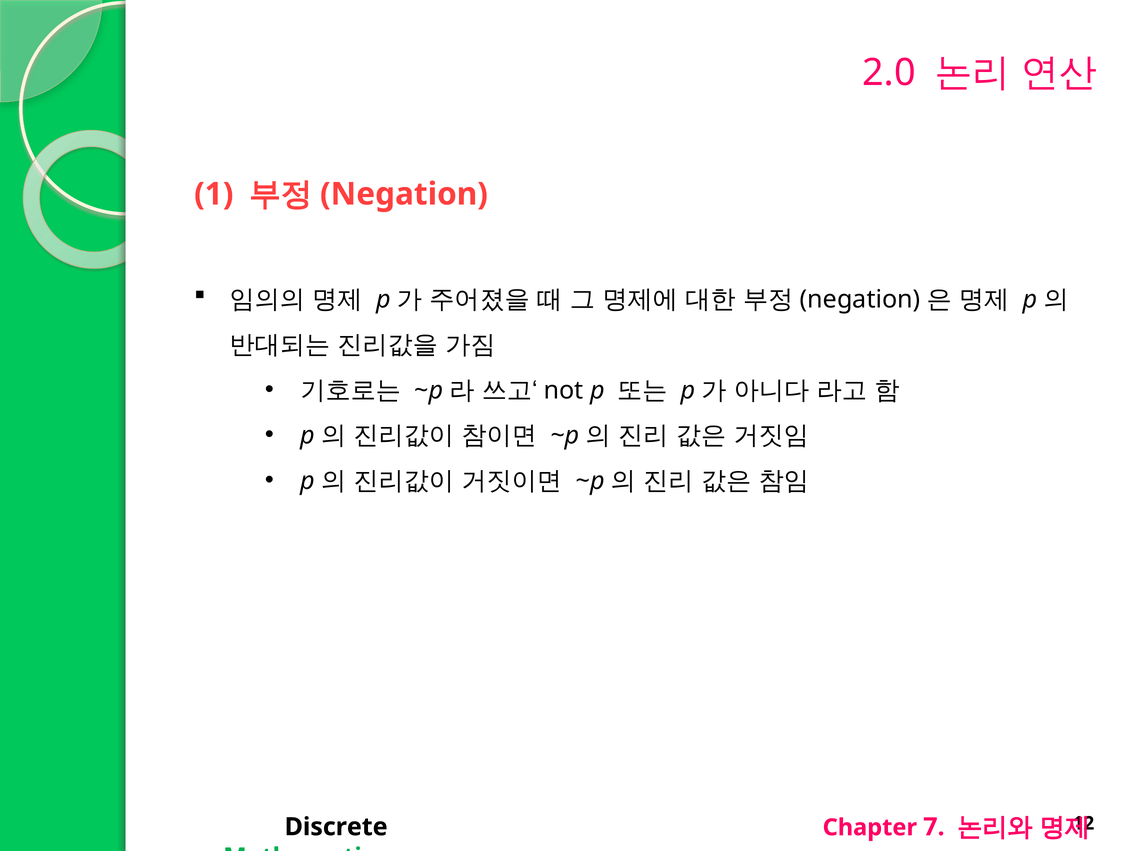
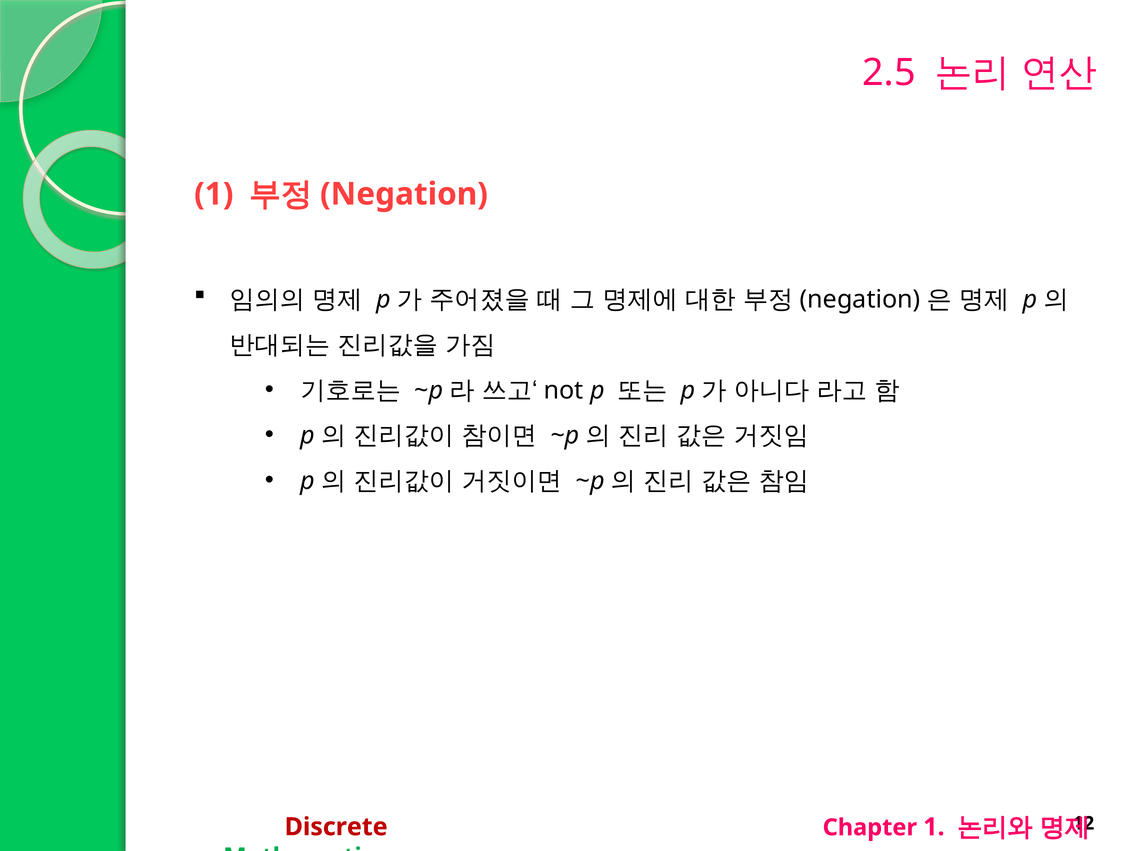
2.0: 2.0 -> 2.5 (889, 73)
Discrete colour: black -> red (336, 826)
Chapter 7: 7 -> 1 (934, 826)
